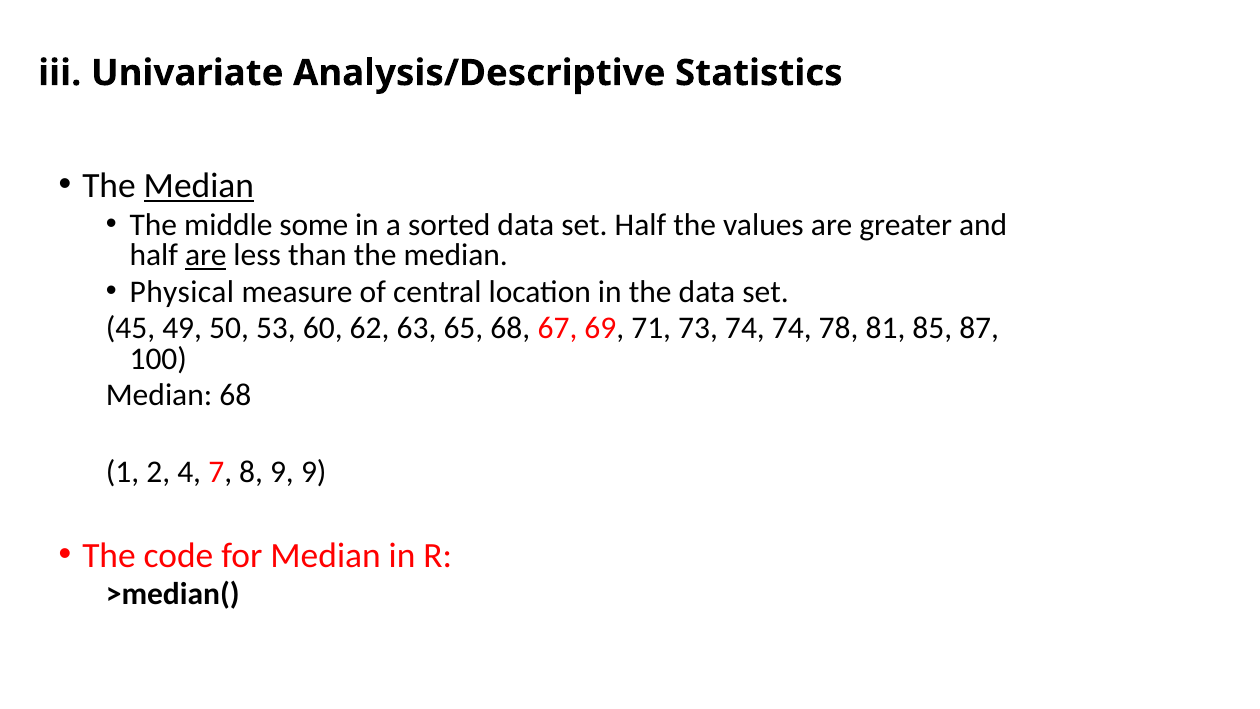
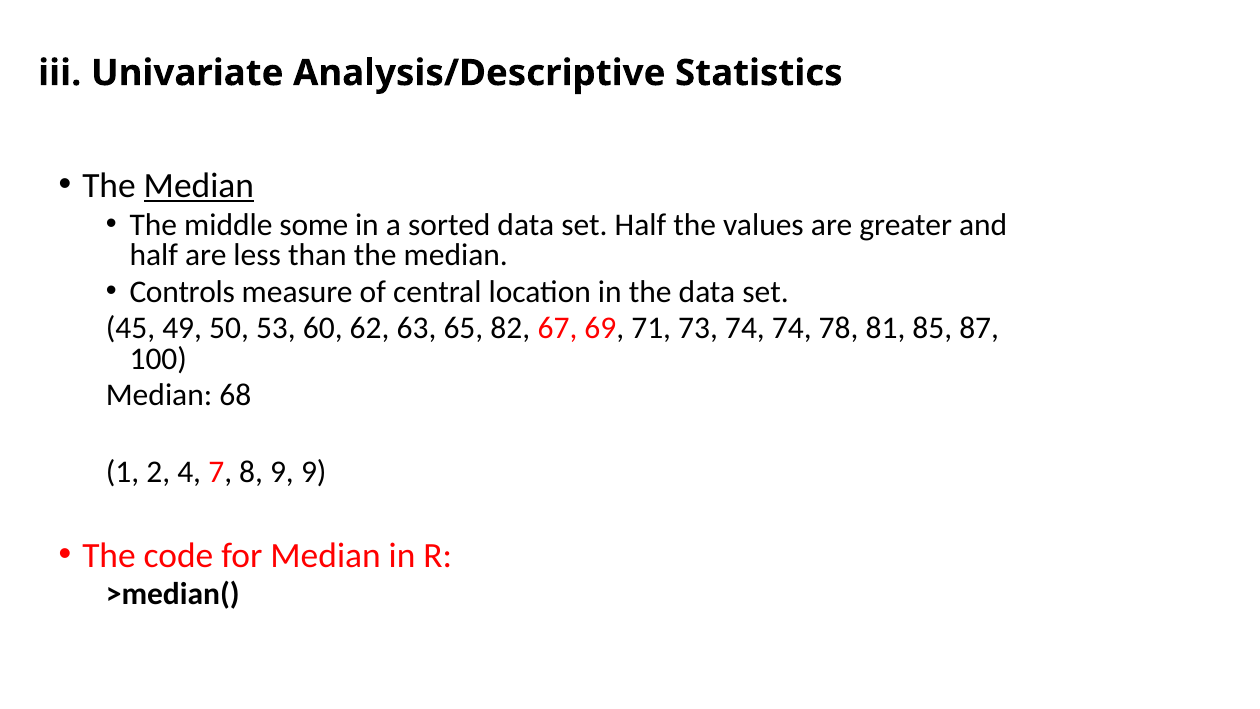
are underline: present -> none (206, 255)
Physical: Physical -> Controls (182, 292)
65 68: 68 -> 82 (510, 328)
